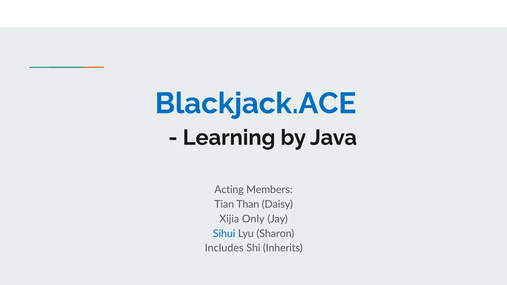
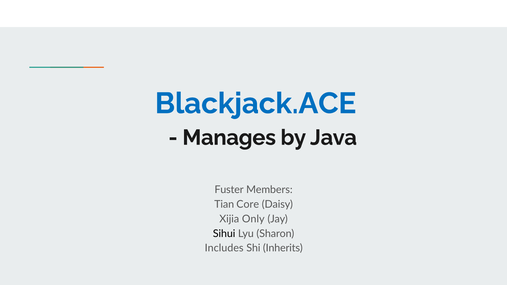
Learning: Learning -> Manages (229, 138)
Acting: Acting -> Fuster (229, 190)
Than: Than -> Core (248, 205)
Sihui colour: blue -> black (224, 234)
